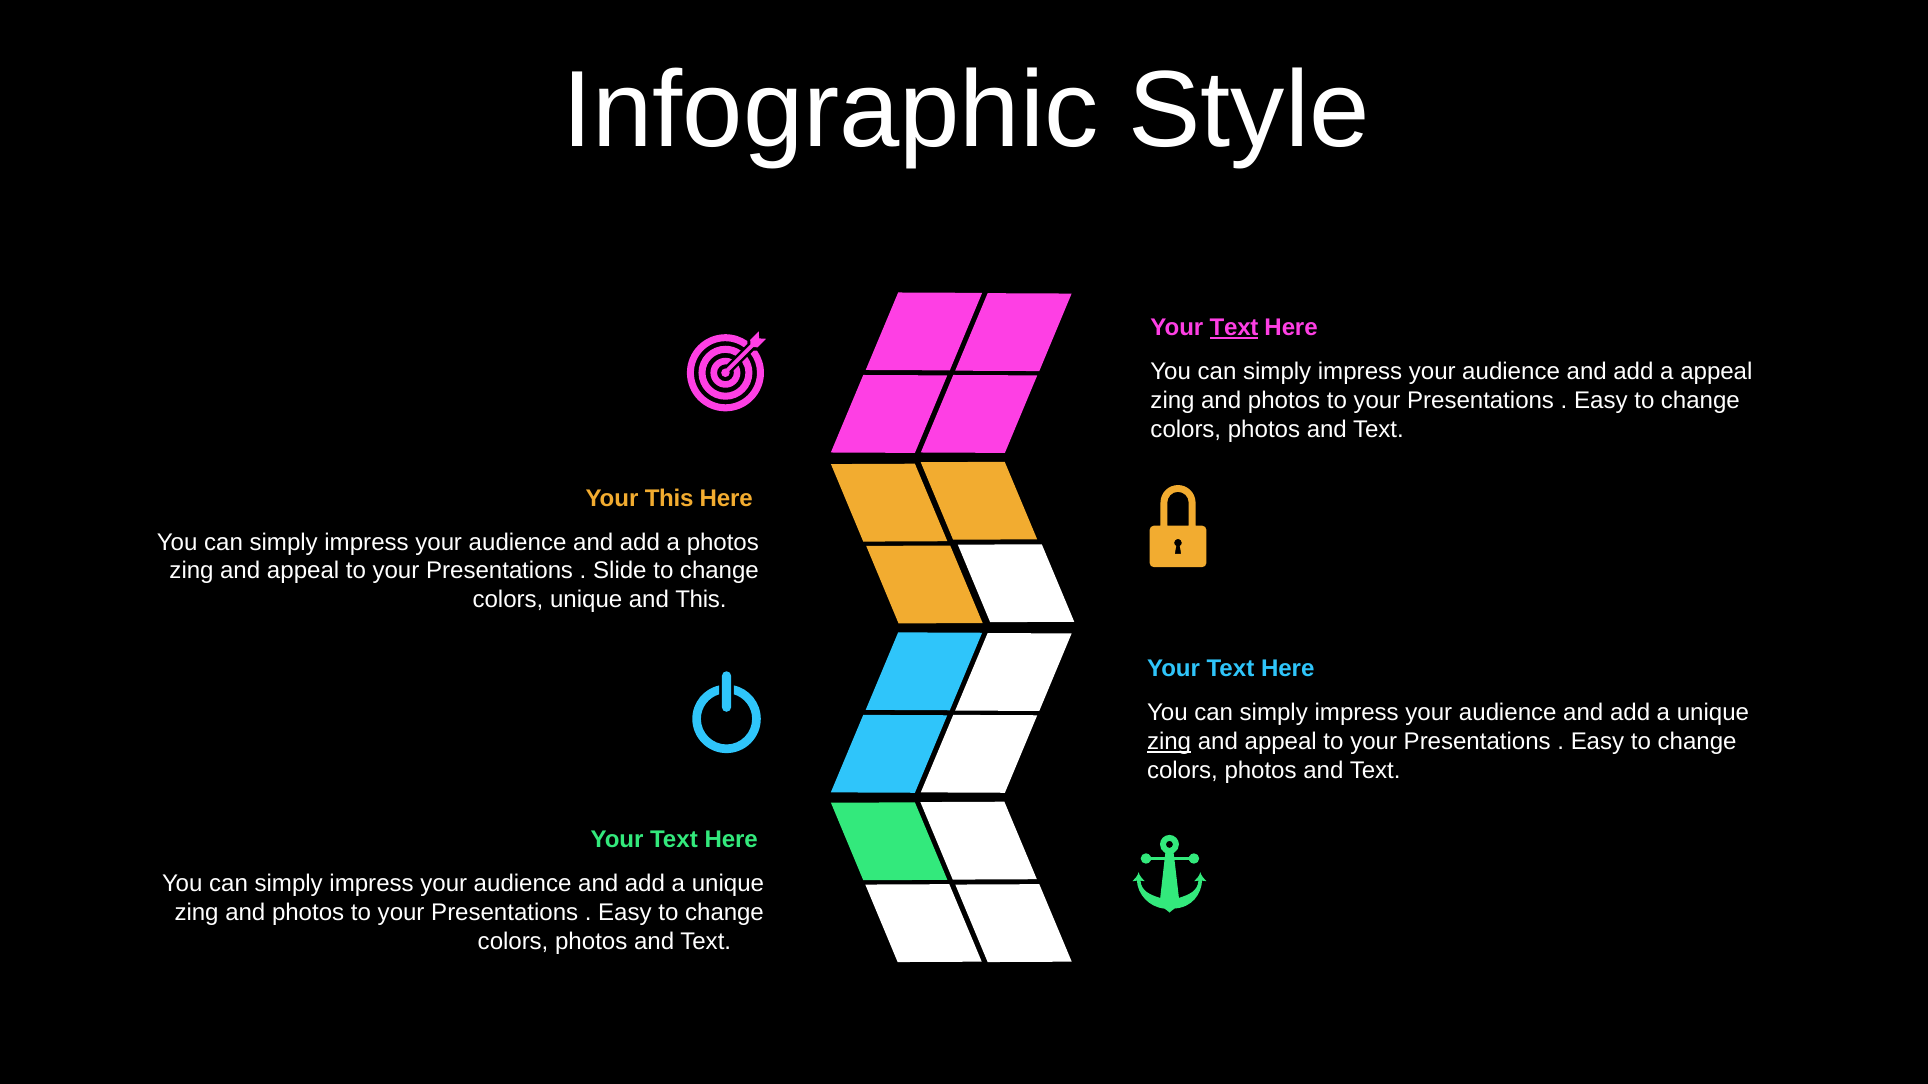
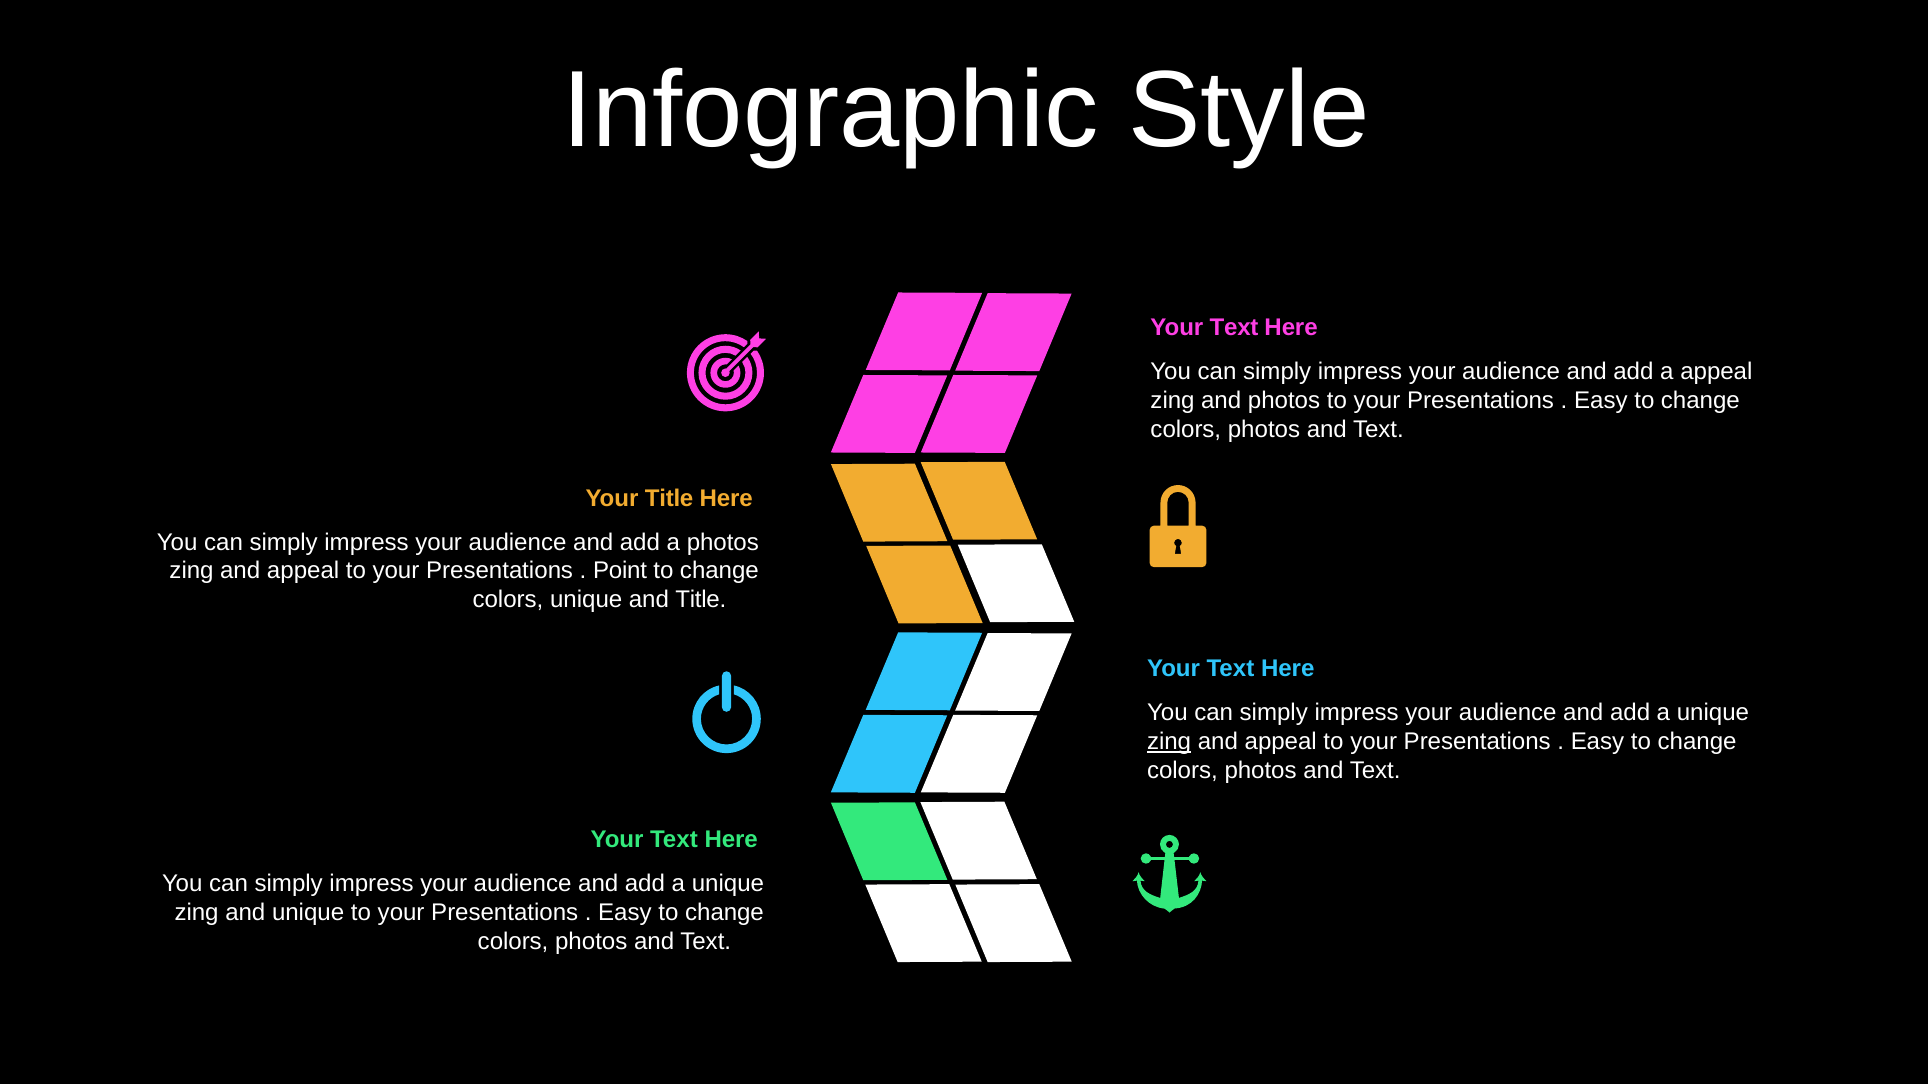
Text underline: present -> none (1234, 328)
Your This: This -> Title (669, 499)
Slide: Slide -> Point (620, 571)
and This: This -> Title (701, 600)
photos: photos -> unique (308, 913)
